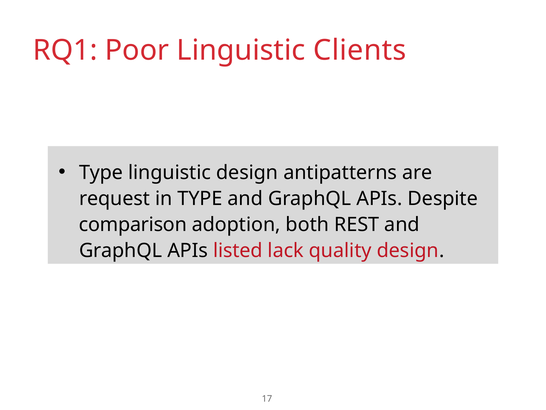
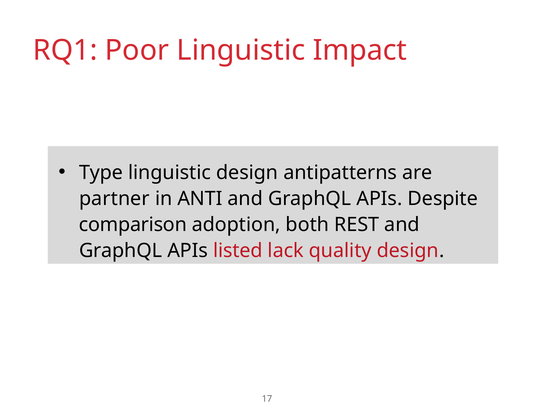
Clients: Clients -> Impact (360, 50)
request: request -> partner (114, 198)
in TYPE: TYPE -> ANTI (200, 198)
